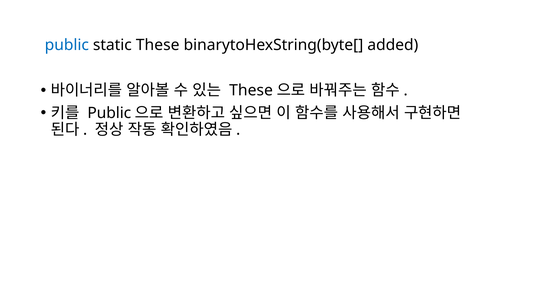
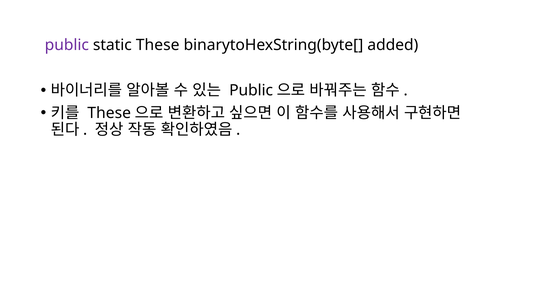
public colour: blue -> purple (67, 45)
These: These -> Public (251, 90)
Public: Public -> These (109, 113)
